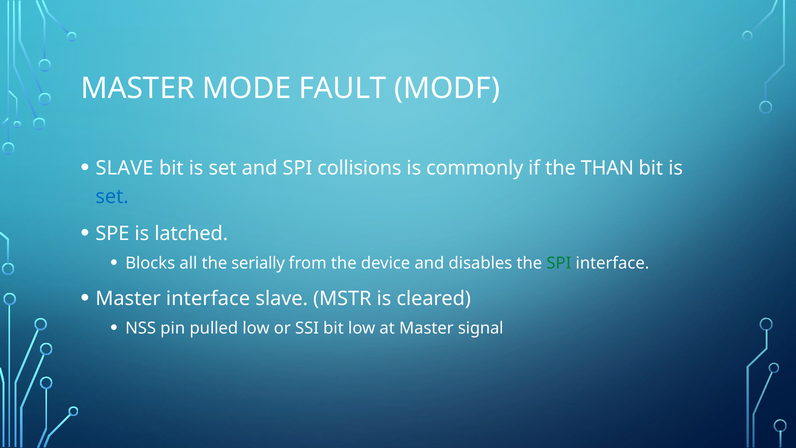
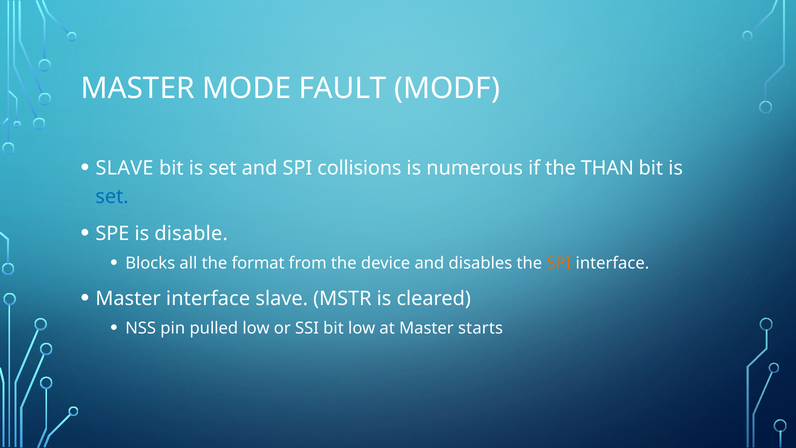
commonly: commonly -> numerous (475, 168)
latched: latched -> disable (191, 234)
serially: serially -> format (258, 263)
SPI colour: green -> orange (559, 263)
signal: signal -> starts (481, 328)
